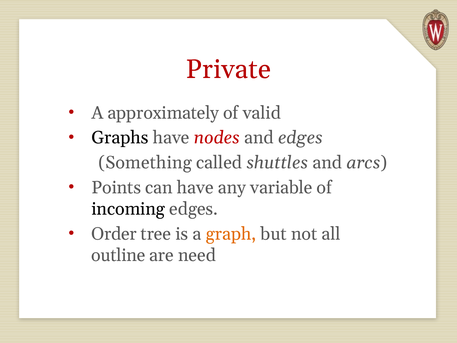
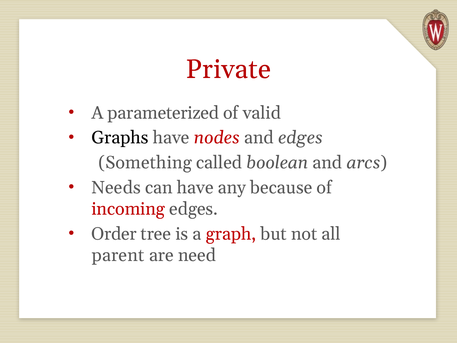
approximately: approximately -> parameterized (163, 113)
shuttles: shuttles -> boolean (277, 163)
Points: Points -> Needs (116, 187)
variable: variable -> because (281, 187)
incoming colour: black -> red (128, 209)
graph colour: orange -> red (231, 234)
outline: outline -> parent (118, 255)
